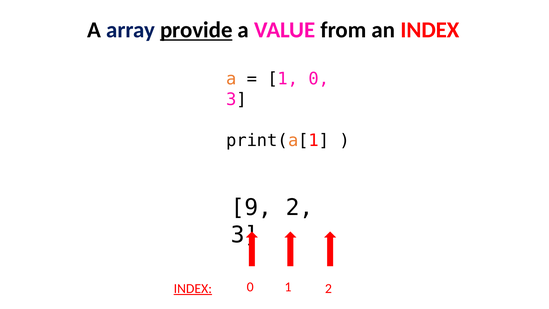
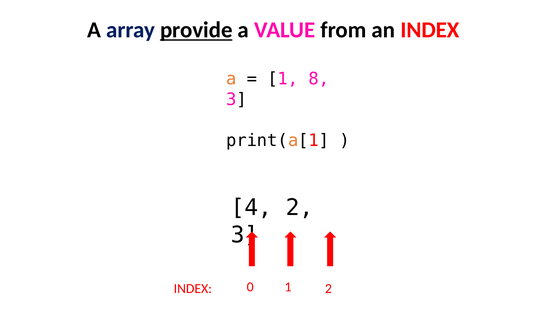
1 0: 0 -> 8 (319, 79)
9: 9 -> 4 (251, 207)
INDEX underline: present -> none (193, 288)
